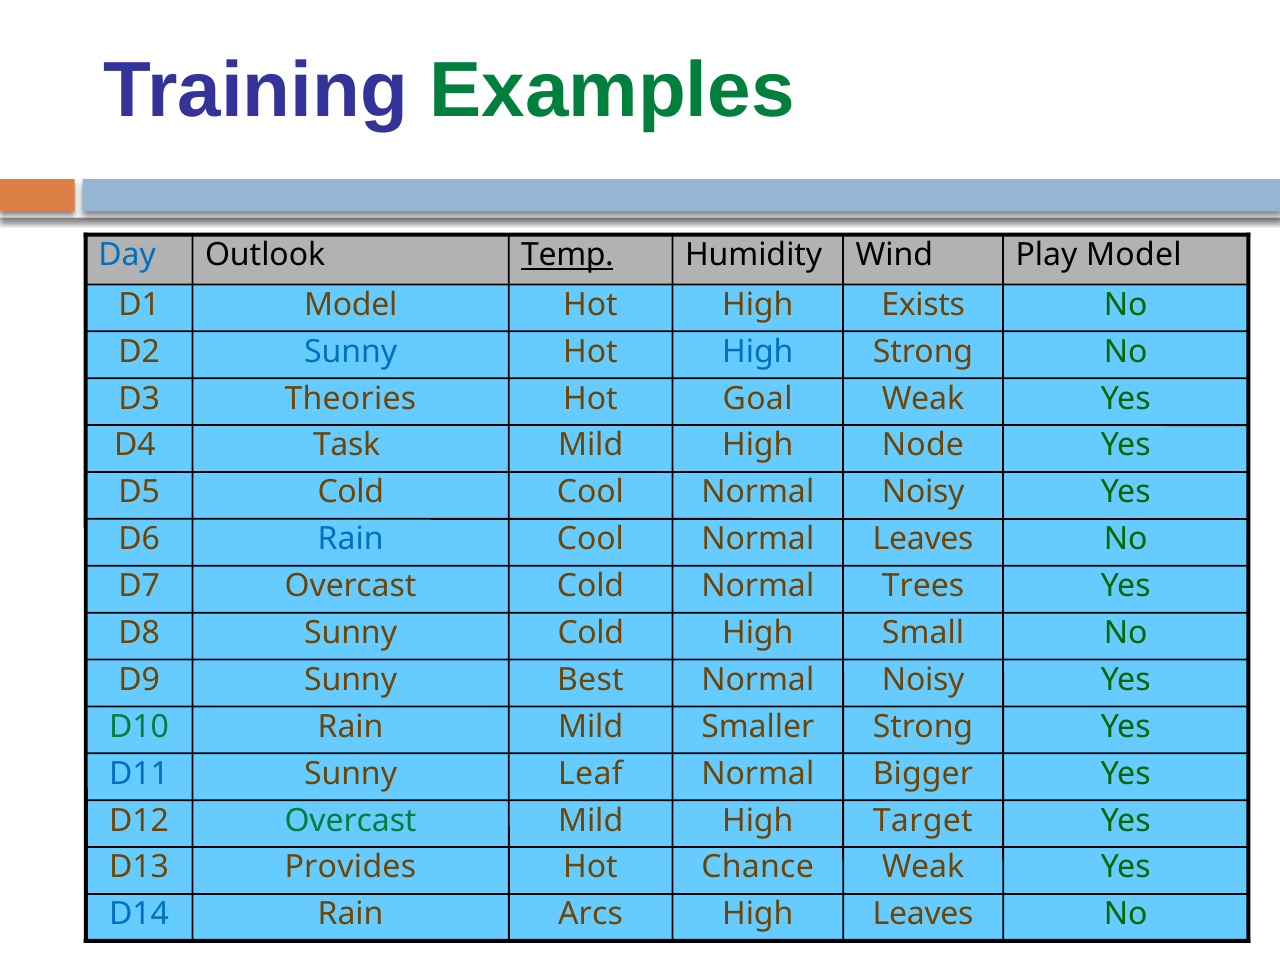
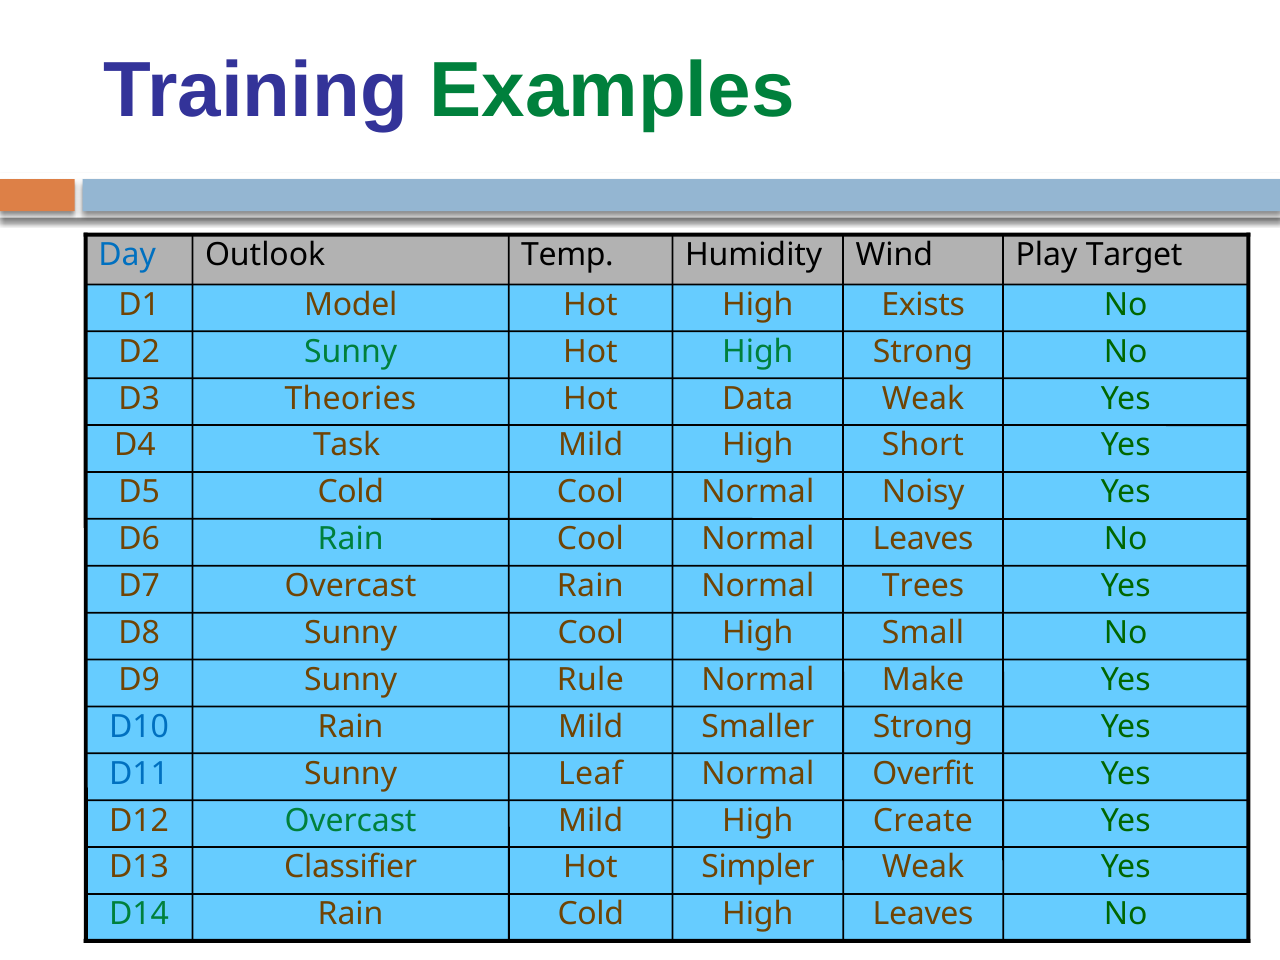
Temp underline: present -> none (567, 255)
Play Model: Model -> Target (1134, 255)
Sunny colour: blue -> green (351, 352)
High colour: blue -> green (758, 352)
Goal: Goal -> Data (758, 398)
Node: Node -> Short (923, 445)
Rain colour: blue -> green (351, 539)
Cold: Cold -> Rain (590, 586)
Cold: Cold -> Cool (591, 633)
Best: Best -> Rule (590, 680)
Noisy: Noisy -> Make (923, 680)
D10 colour: green -> blue (139, 727)
Bigger: Bigger -> Overfit (923, 774)
Target: Target -> Create (923, 820)
Provides: Provides -> Classifier (351, 867)
Chance: Chance -> Simpler (758, 867)
D14 colour: blue -> green (139, 914)
Arcs: Arcs -> Cold (591, 914)
